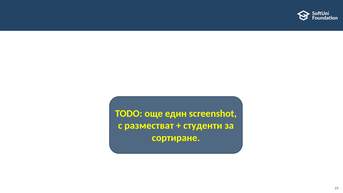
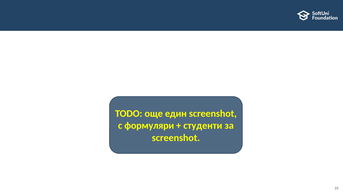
разместват: разместват -> формуляри (149, 126)
сортиране: сортиране -> screenshot (176, 138)
